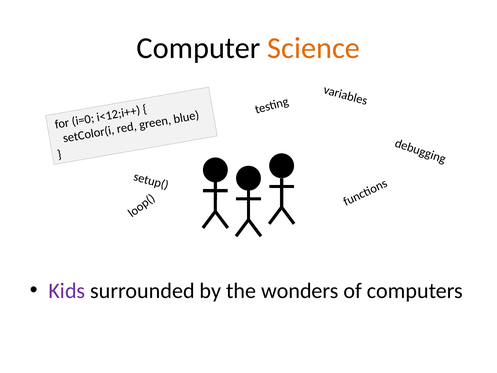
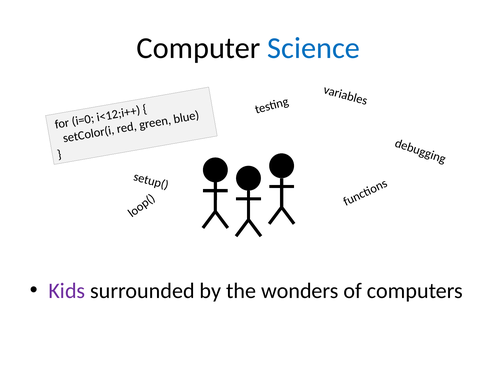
Science colour: orange -> blue (314, 48)
